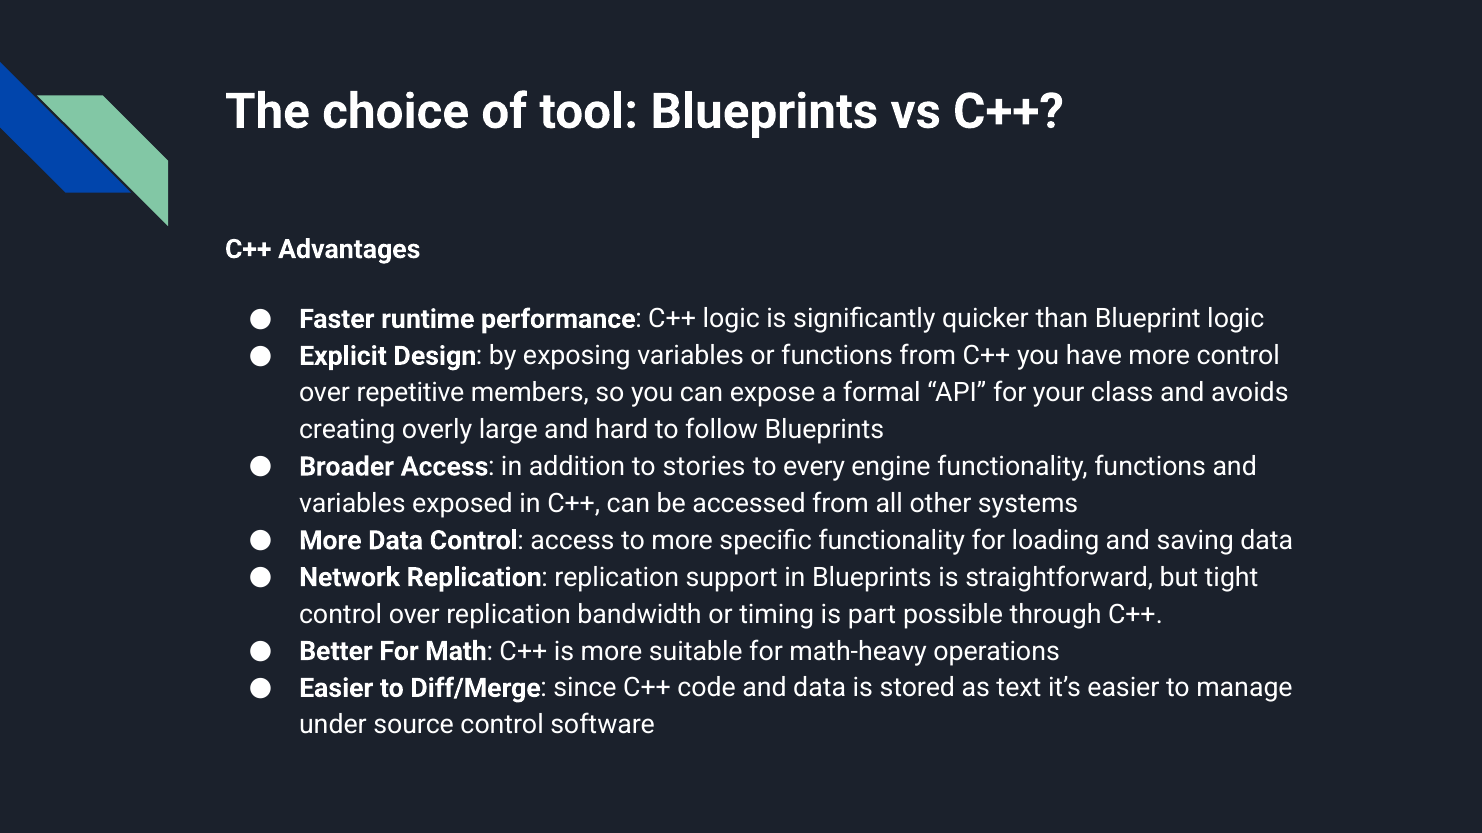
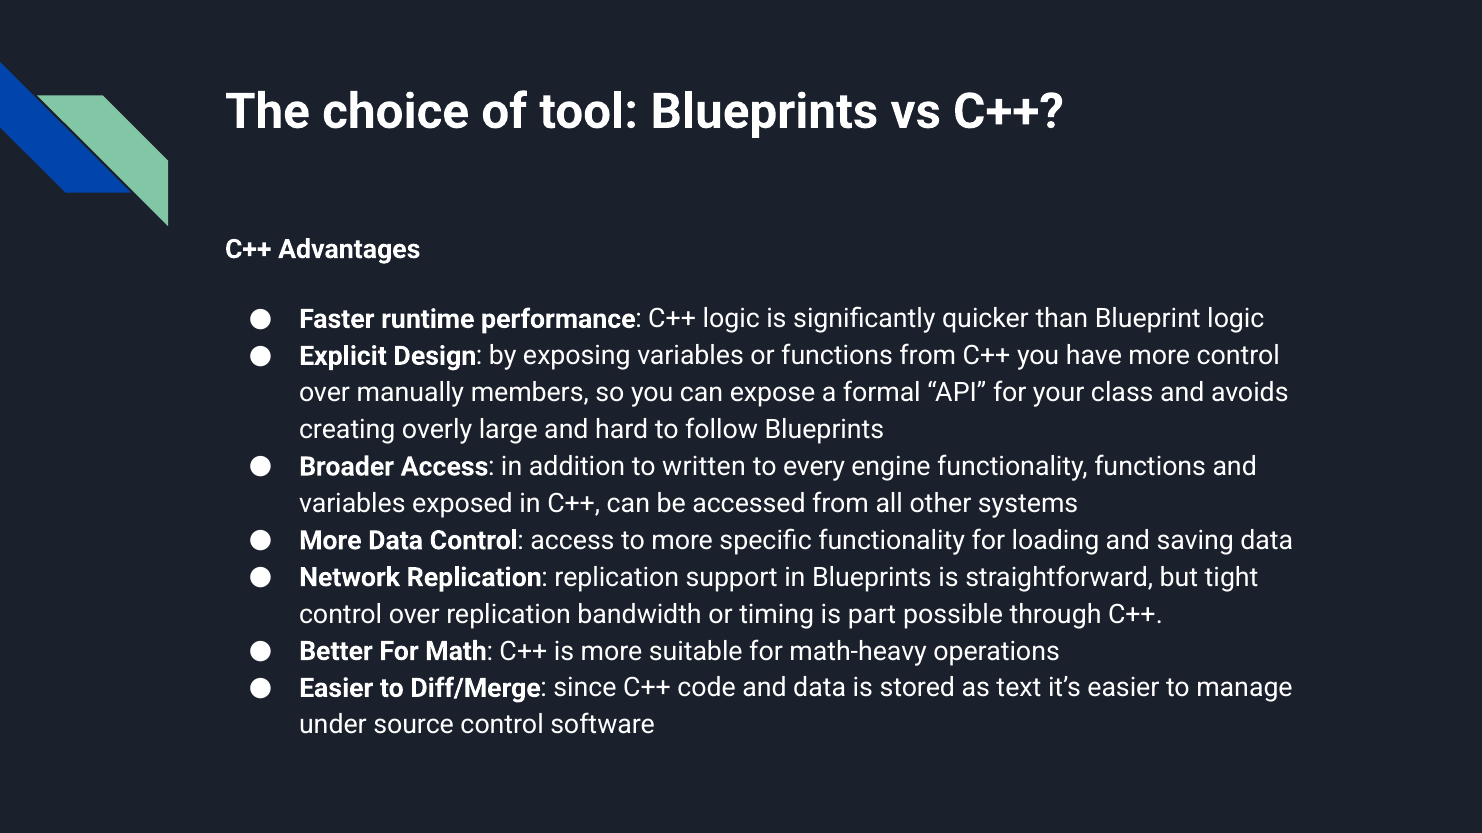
repetitive: repetitive -> manually (410, 393)
stories: stories -> written (704, 467)
